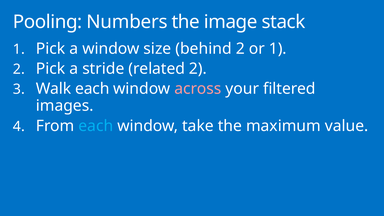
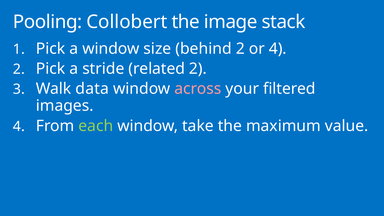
Numbers: Numbers -> Collobert (127, 22)
or 1: 1 -> 4 (278, 49)
Walk each: each -> data (92, 89)
each colour: light blue -> light green (96, 126)
